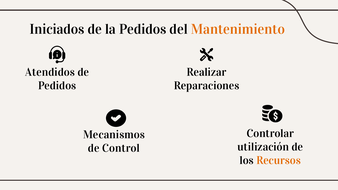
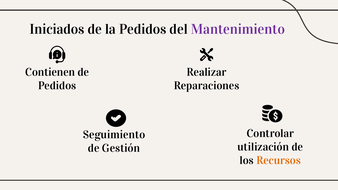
Mantenimiento colour: orange -> purple (238, 29)
Atendidos: Atendidos -> Contienen (50, 72)
Mecanismos: Mecanismos -> Seguimiento (114, 135)
Control: Control -> Gestión (121, 148)
